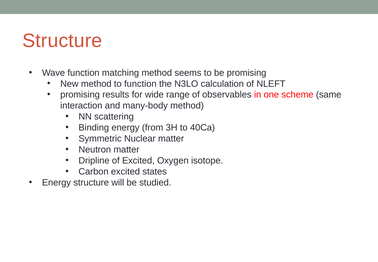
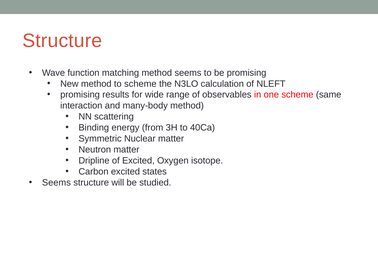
to function: function -> scheme (140, 84)
Energy: Energy -> Seems (56, 182)
